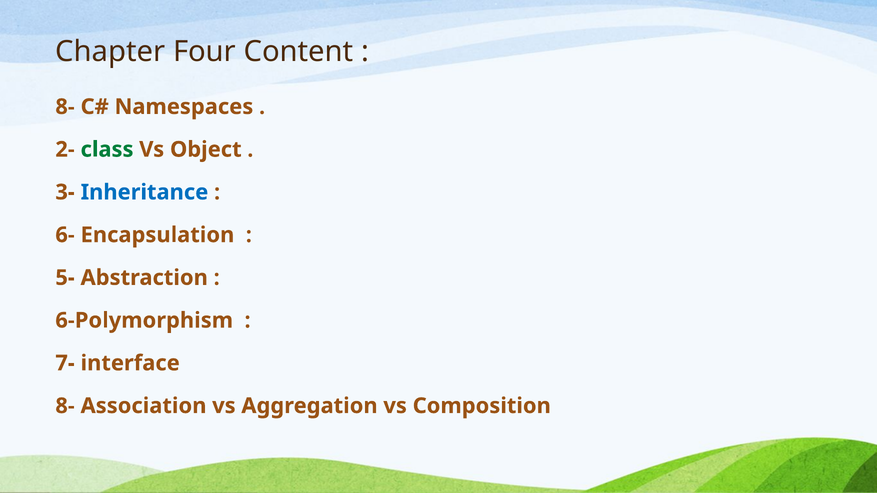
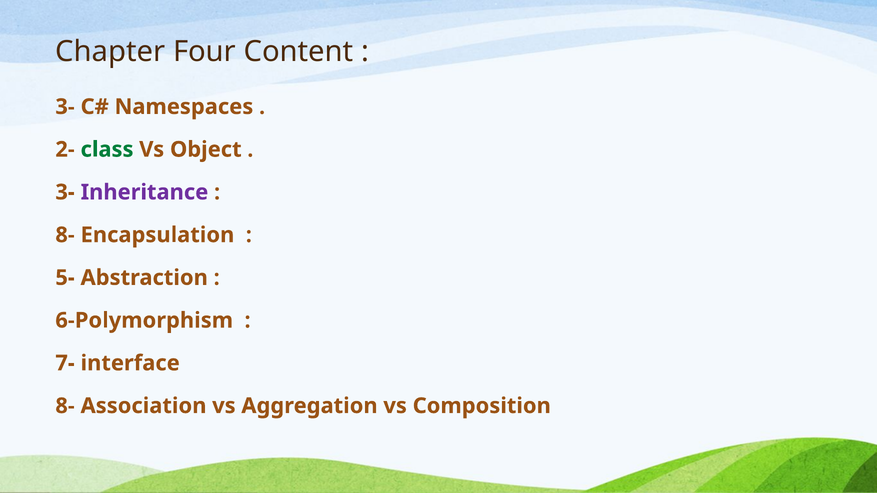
8-: 8- -> 3- (65, 107)
Inheritance colour: blue -> purple (144, 192)
6-: 6- -> 8- (65, 235)
